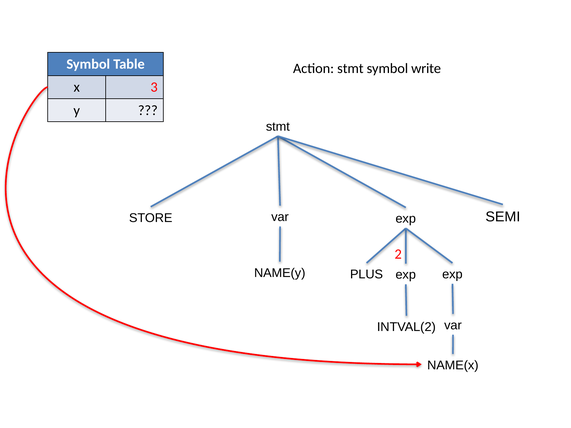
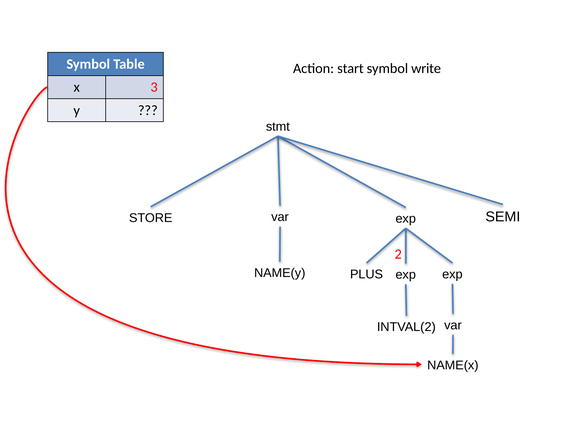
Action stmt: stmt -> start (350, 68)
